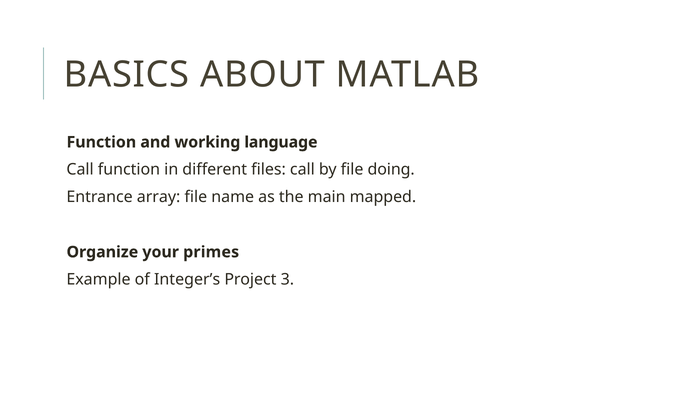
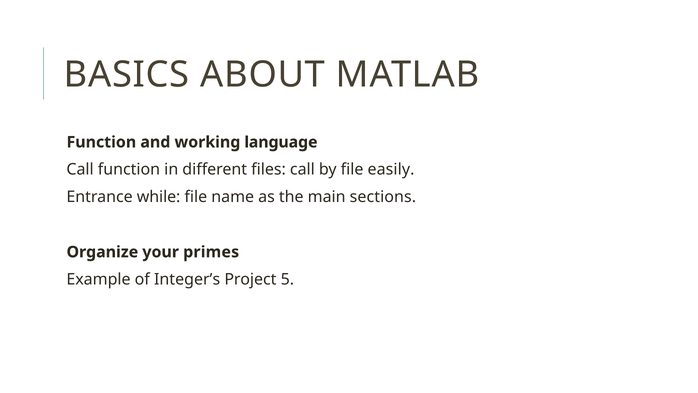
doing: doing -> easily (391, 169)
array: array -> while (159, 197)
mapped: mapped -> sections (383, 197)
3: 3 -> 5 (287, 279)
